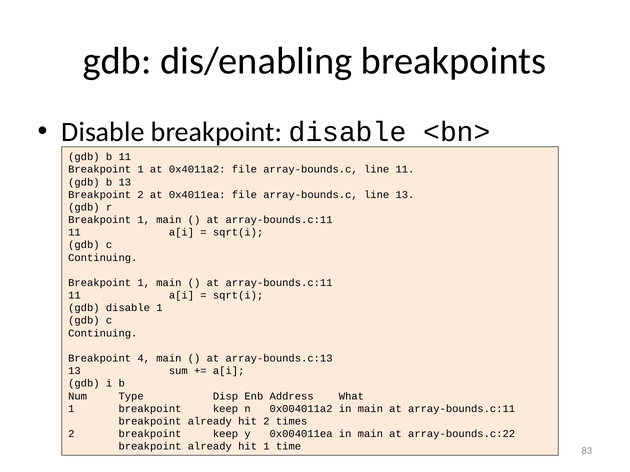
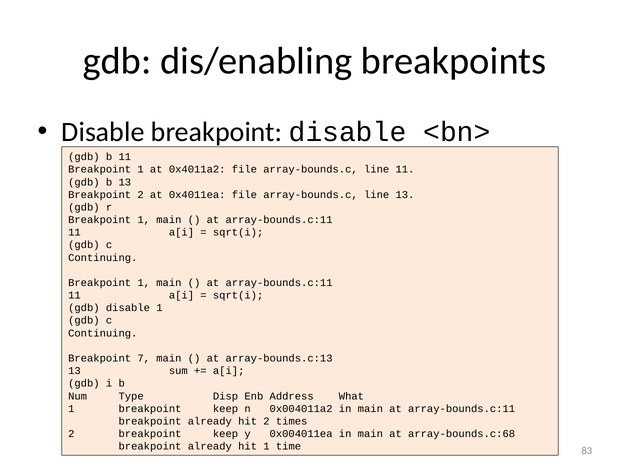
4: 4 -> 7 (144, 359)
array-bounds.c:22: array-bounds.c:22 -> array-bounds.c:68 (462, 434)
